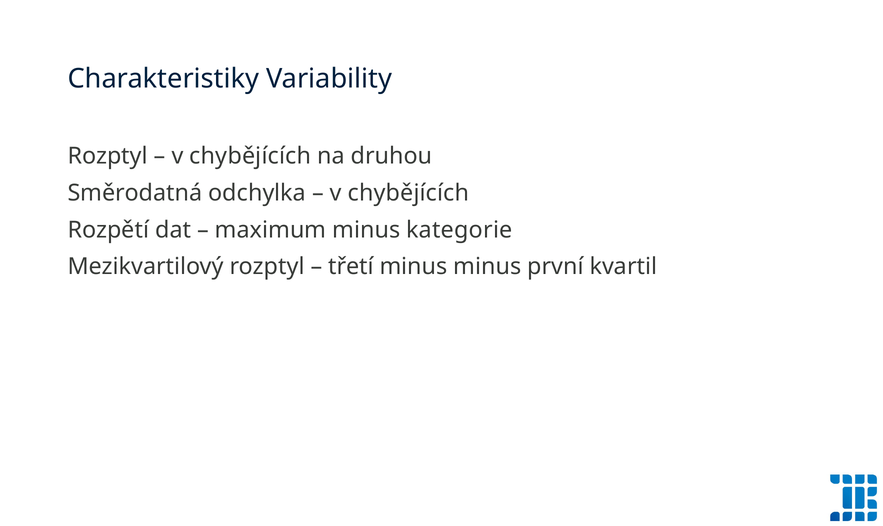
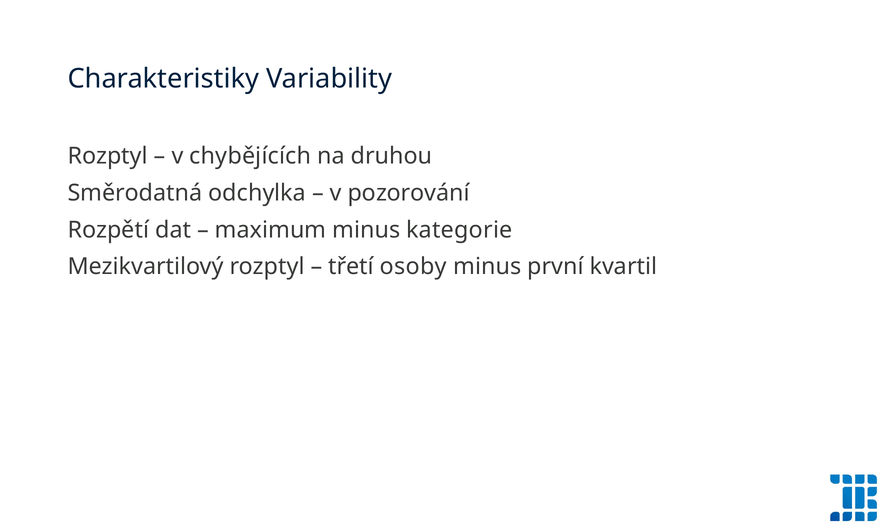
chybějících: chybějících -> pozorování (409, 193)
třetí minus: minus -> osoby (413, 267)
